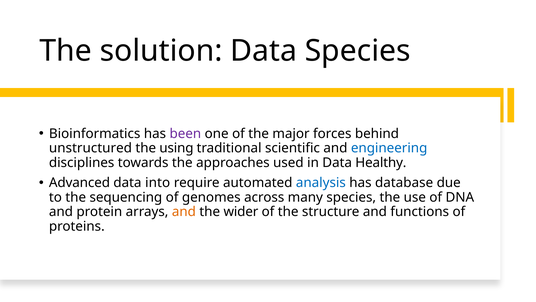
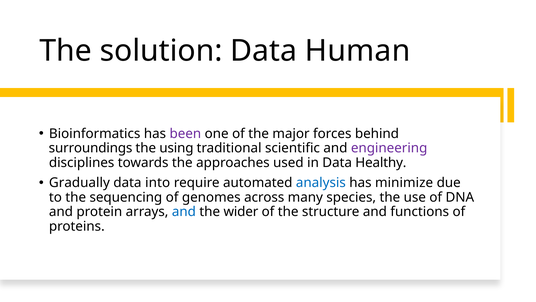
Data Species: Species -> Human (358, 51)
unstructured: unstructured -> surroundings (91, 148)
engineering colour: blue -> purple (389, 148)
Advanced: Advanced -> Gradually (79, 182)
database: database -> minimize (404, 182)
and colour: orange -> blue (184, 211)
